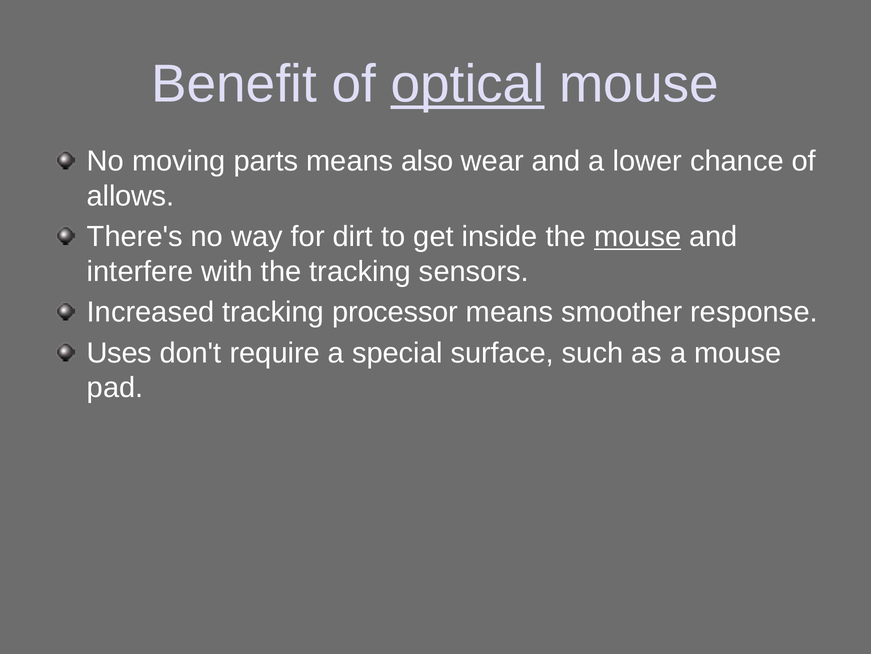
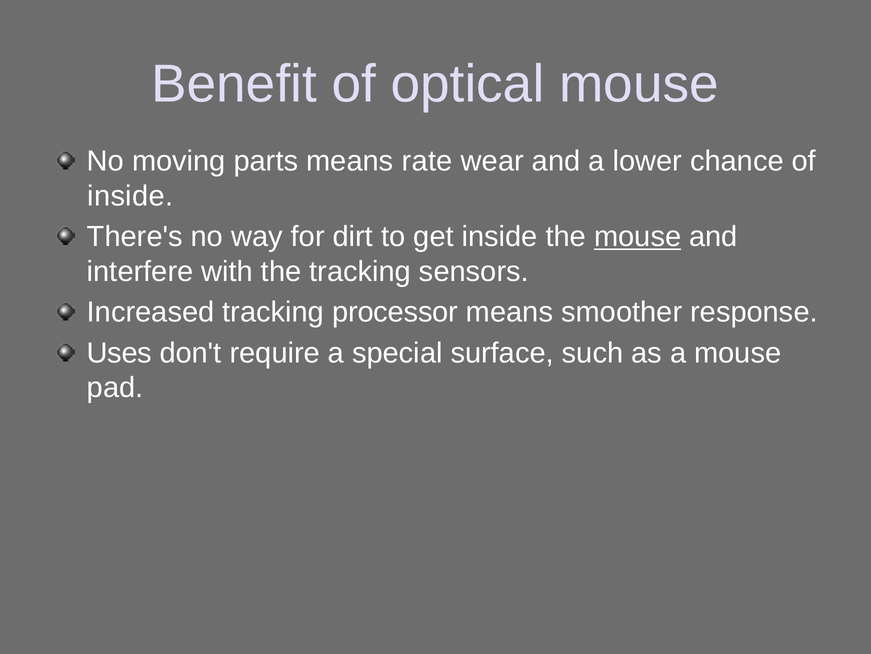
optical underline: present -> none (467, 84)
also: also -> rate (427, 161)
allows: allows -> inside (130, 196)
